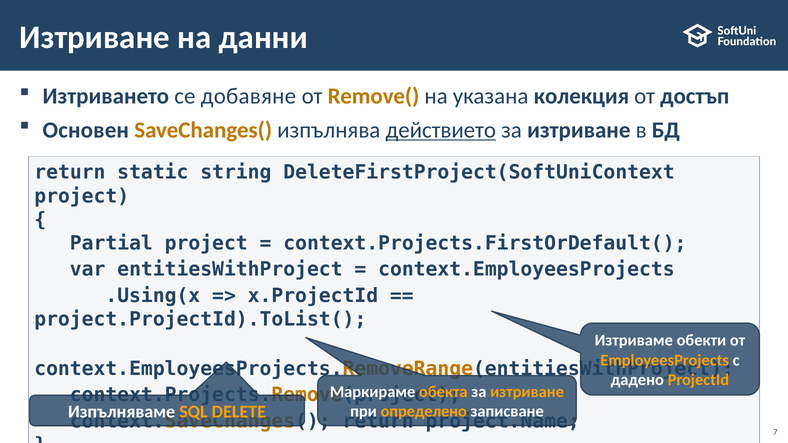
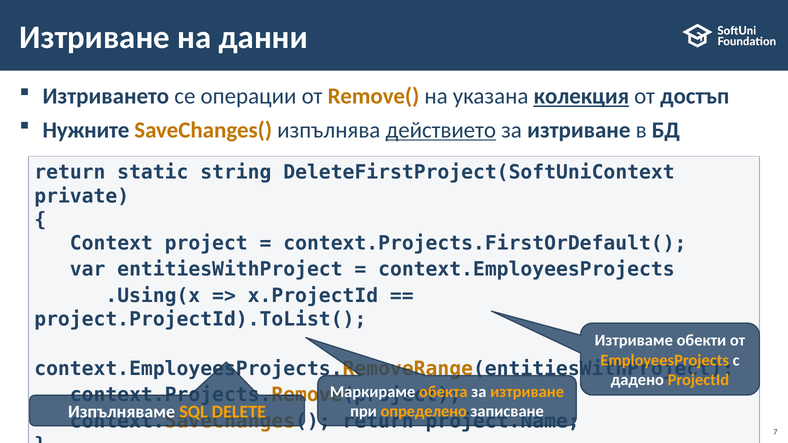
добавяне: добавяне -> операции (249, 96)
колекция underline: none -> present (581, 96)
Основен: Основен -> Нужните (86, 130)
project: project -> private (82, 196)
Partial: Partial -> Context (111, 243)
